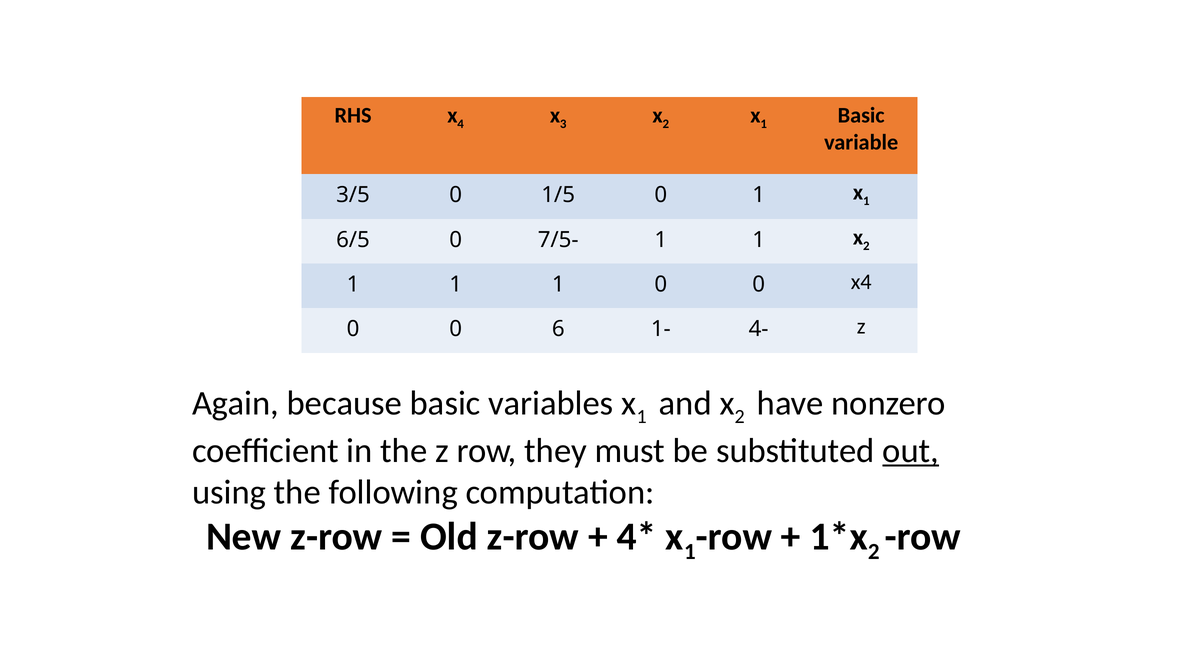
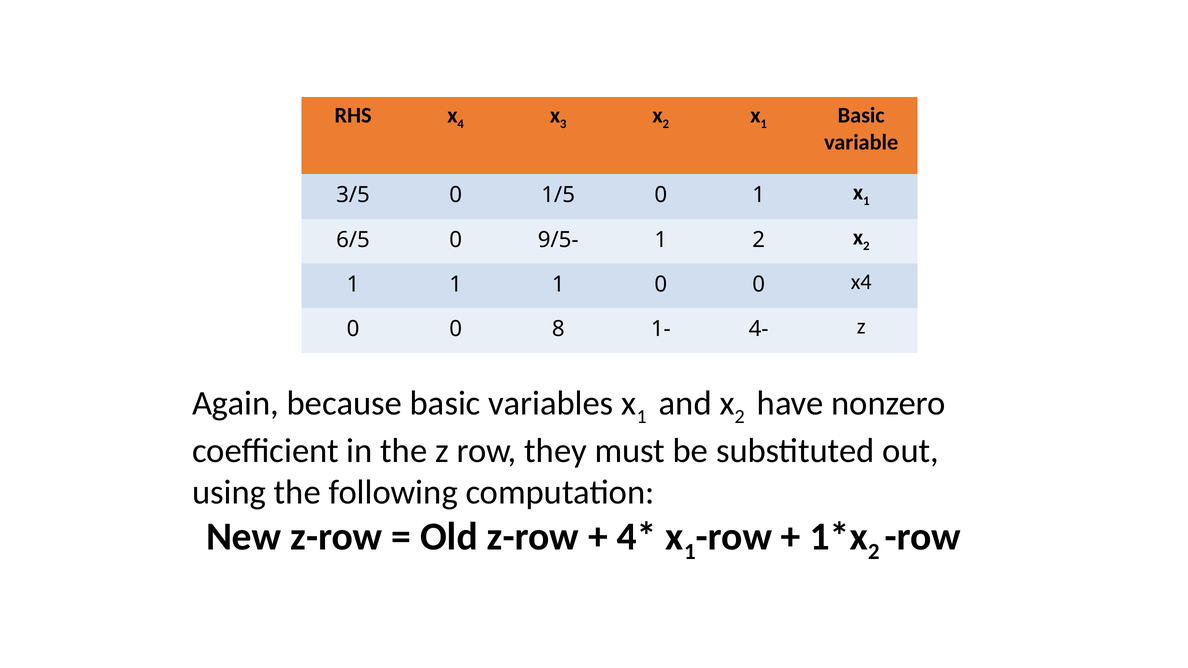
7/5: 7/5 -> 9/5 (555, 240)
1: 1 -> 2 (759, 240)
6: 6 -> 8 (558, 329)
out underline: present -> none (911, 451)
